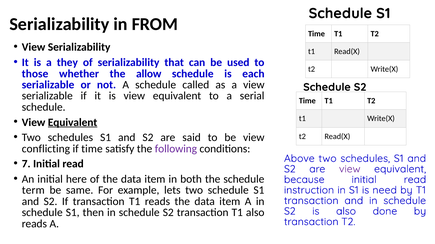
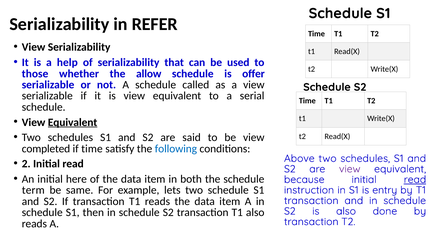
FROM: FROM -> REFER (155, 24)
they: they -> help (67, 63)
each: each -> offer (253, 74)
conflicting: conflicting -> completed (46, 149)
following colour: purple -> blue (176, 149)
7: 7 -> 2 (26, 164)
read underline: none -> present (415, 180)
need: need -> entry (385, 191)
